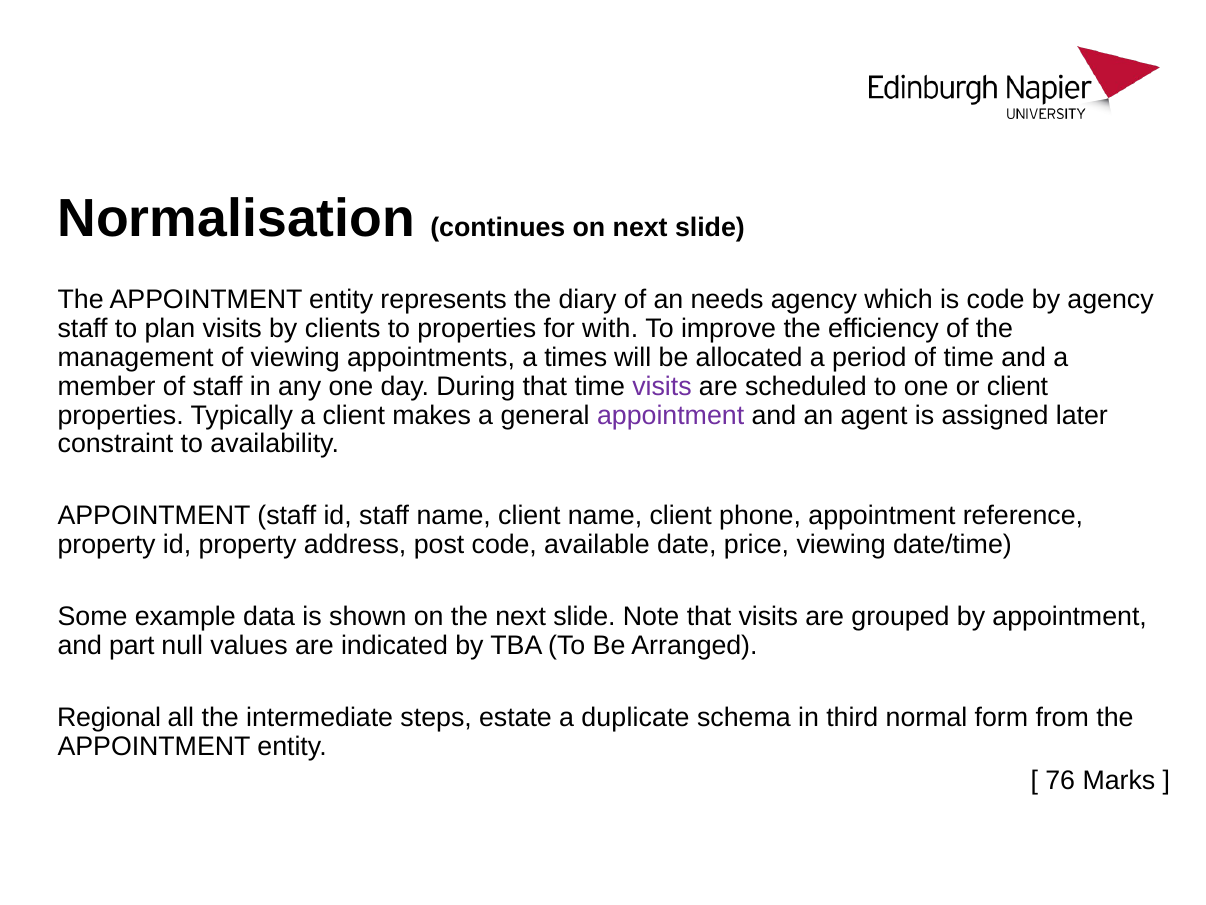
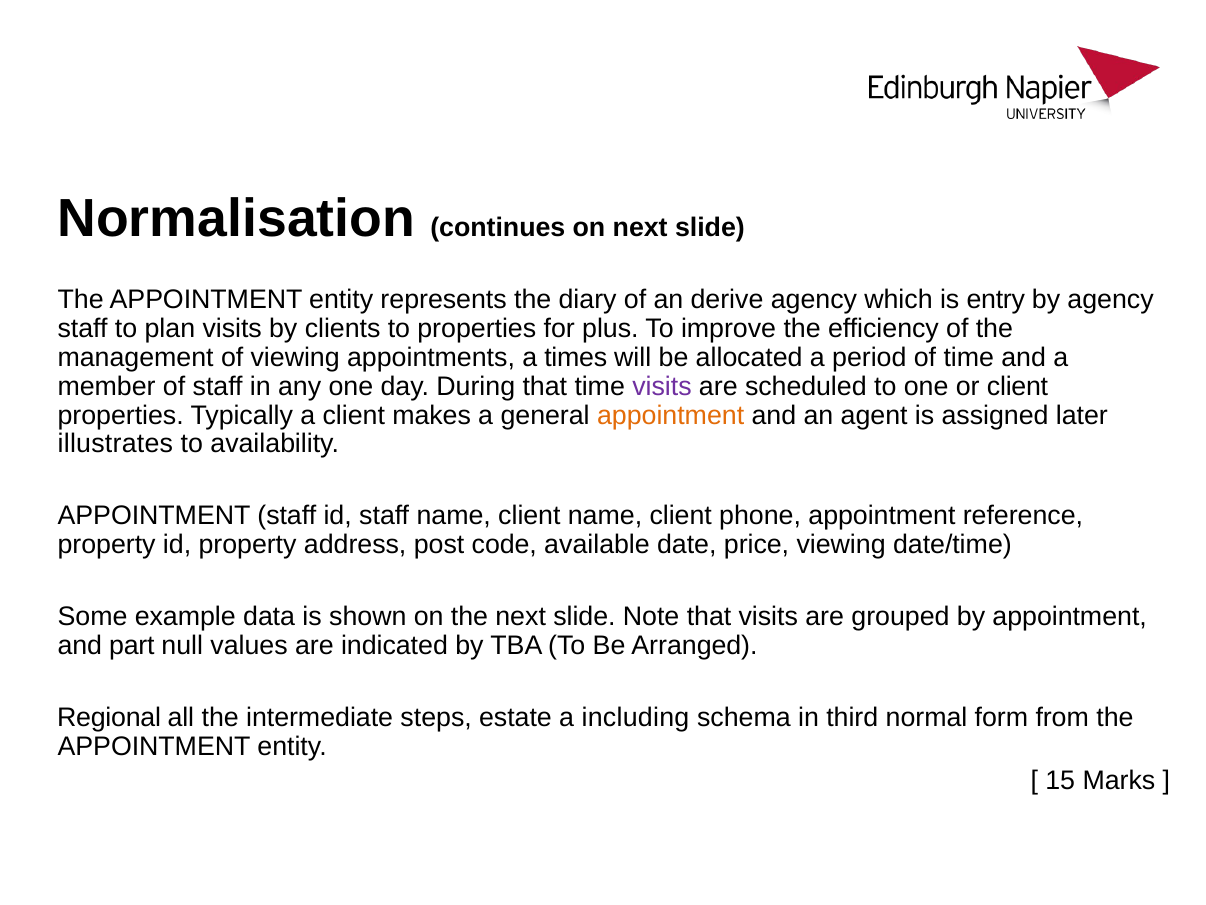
needs: needs -> derive (727, 299)
is code: code -> entry (996, 299)
with: with -> plus (610, 328)
appointment colour: purple -> orange (671, 415)
constraint: constraint -> illustrates (115, 444)
duplicate: duplicate -> including (635, 717)
76: 76 -> 15 (1060, 781)
